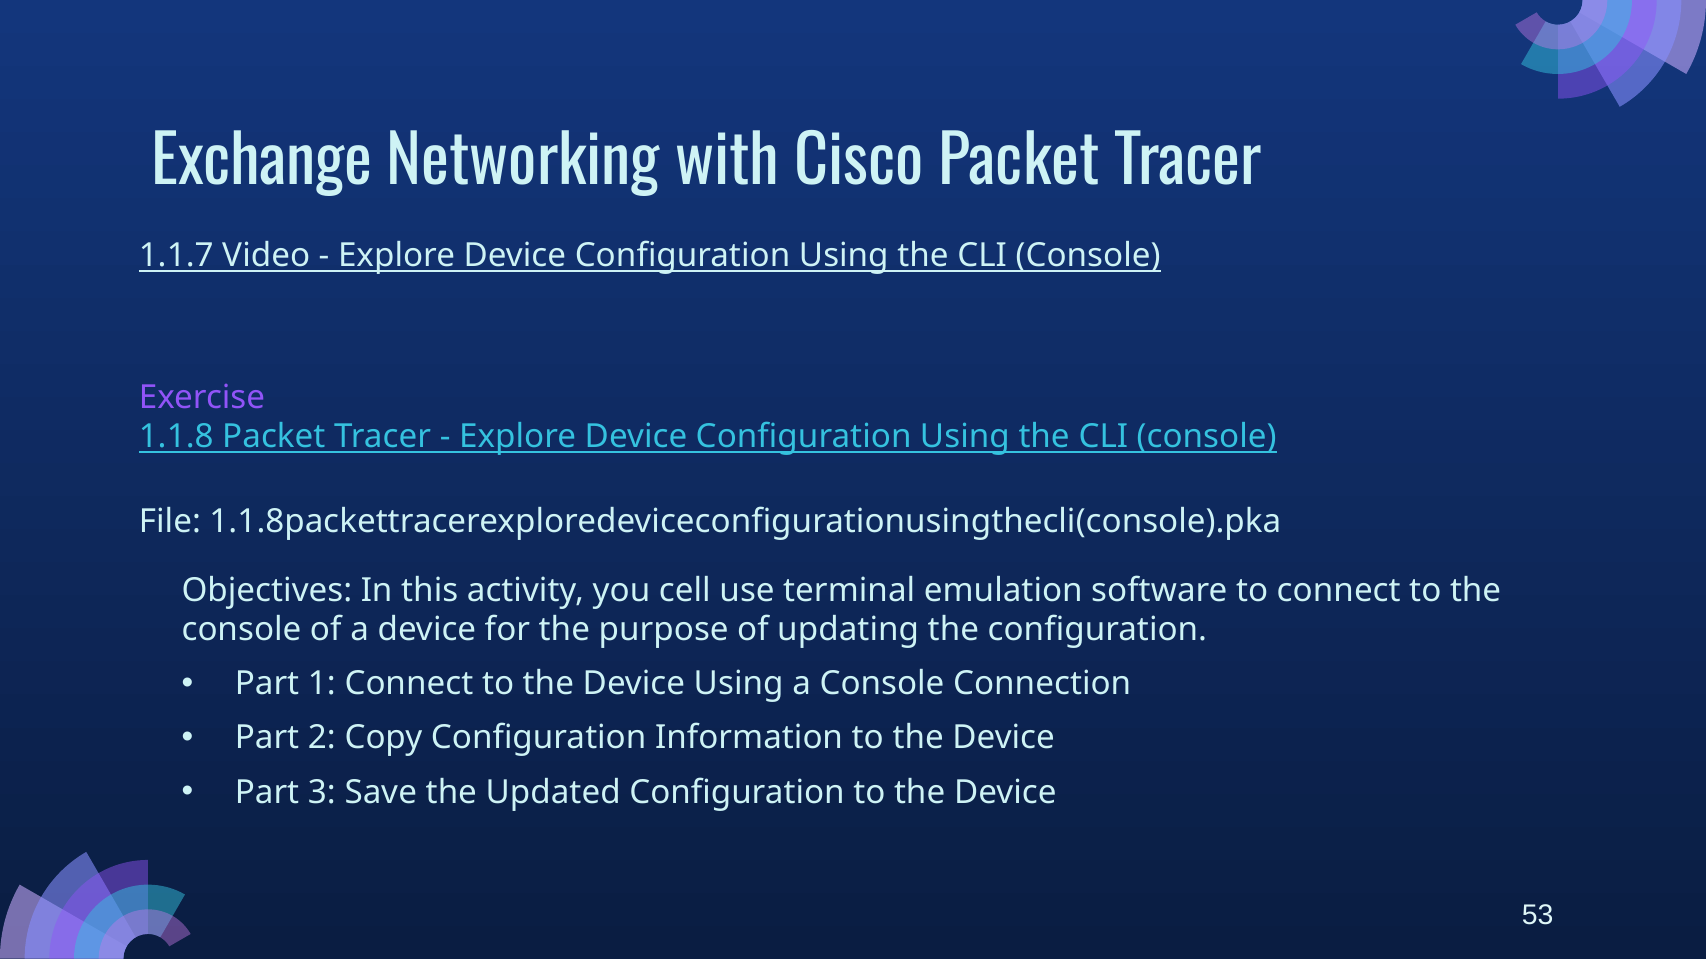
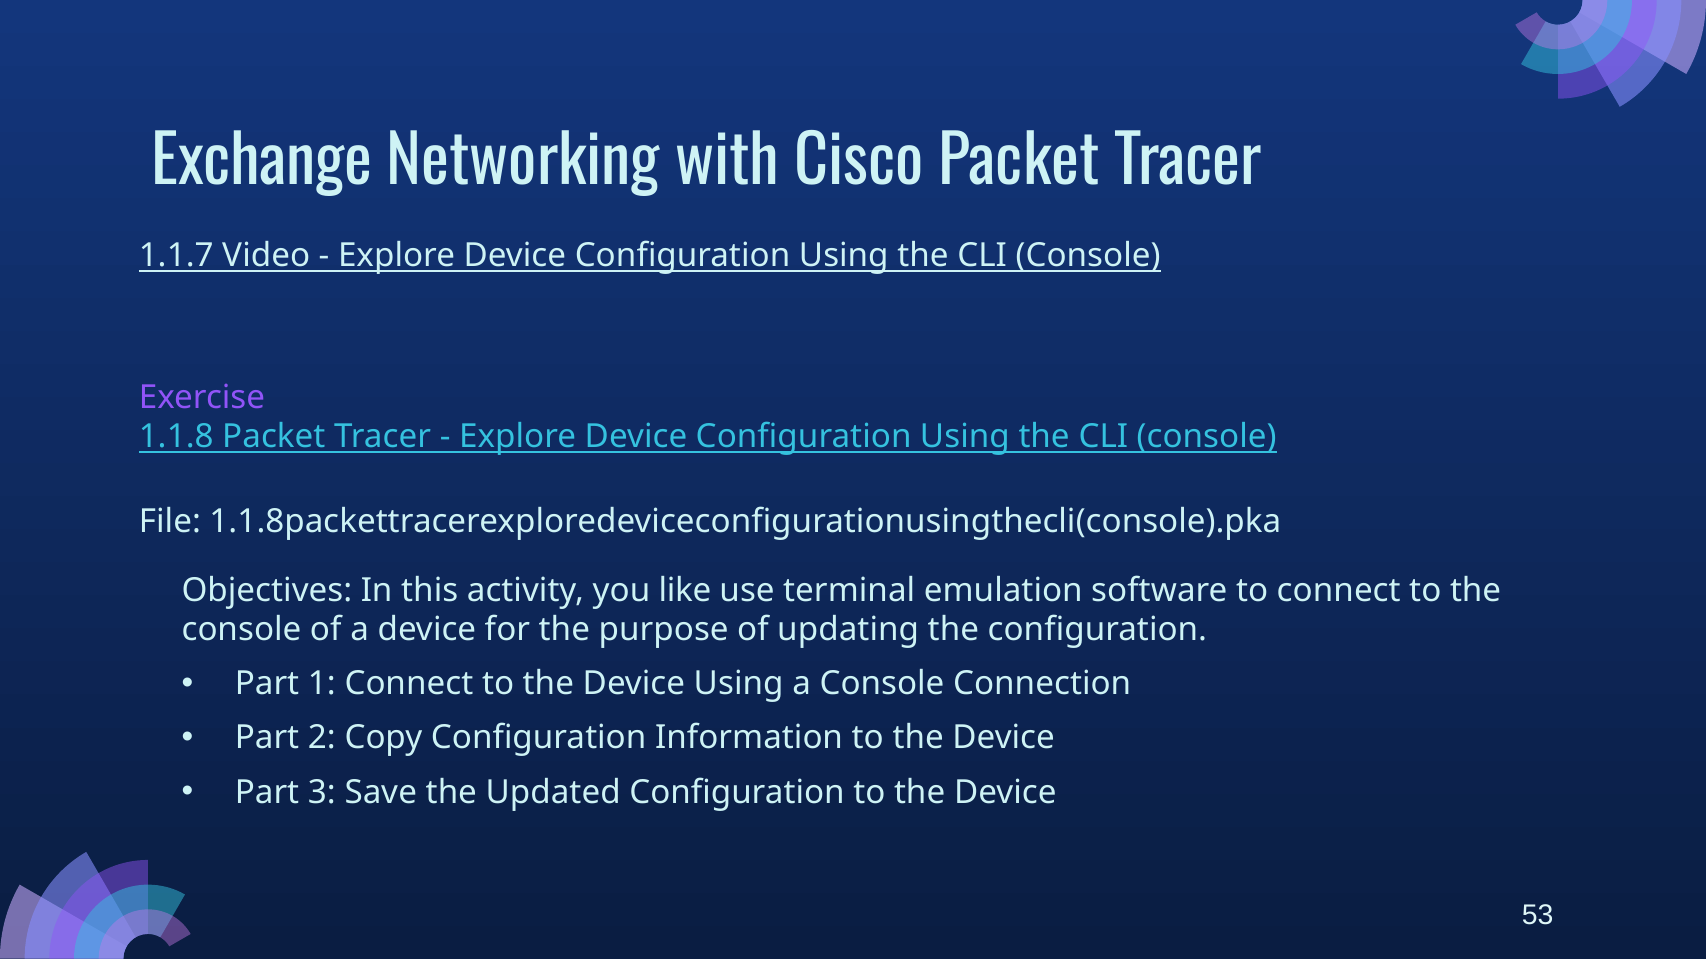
cell: cell -> like (685, 591)
